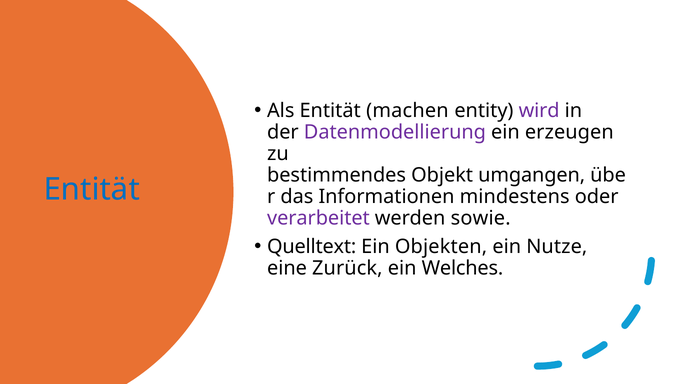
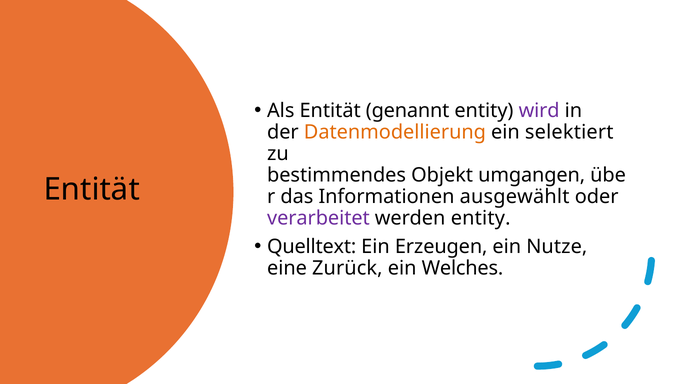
machen: machen -> genannt (408, 111)
Datenmodellierung colour: purple -> orange (395, 132)
erzeugen: erzeugen -> selektiert (569, 132)
Entität colour: blue -> black (92, 189)
mindestens: mindestens -> ausgewählt (515, 197)
werden sowie: sowie -> entity (481, 218)
Objekten: Objekten -> Erzeugen (441, 247)
